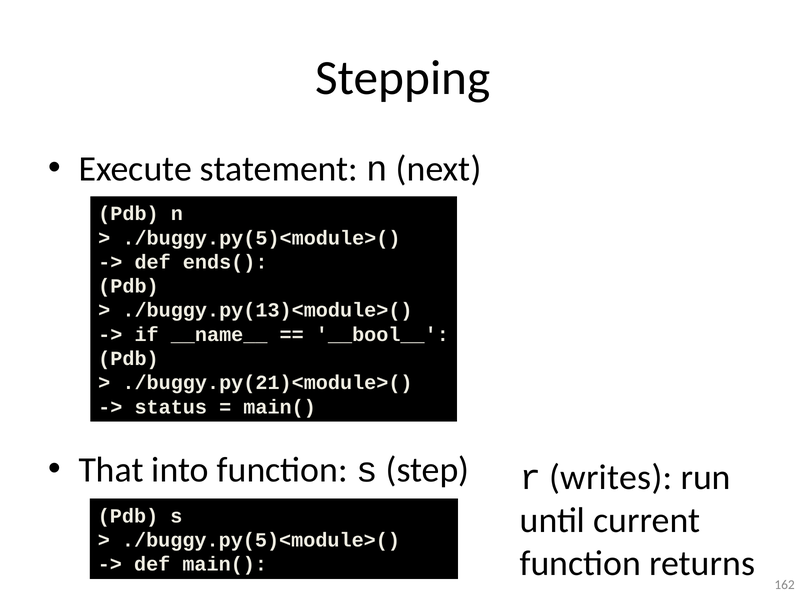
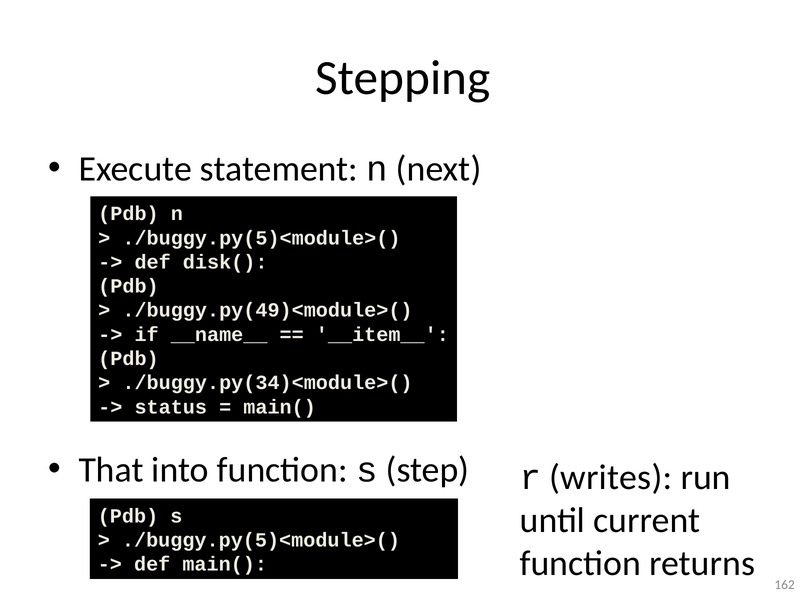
ends(: ends( -> disk( (225, 262)
./buggy.py(13)<module>(: ./buggy.py(13)<module>( -> ./buggy.py(49)<module>( (268, 311)
__bool__: __bool__ -> __item__ (382, 335)
./buggy.py(21)<module>(: ./buggy.py(21)<module>( -> ./buggy.py(34)<module>( (268, 383)
